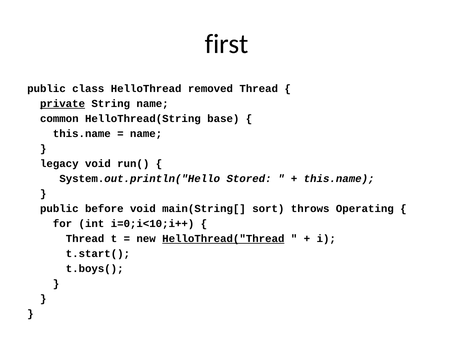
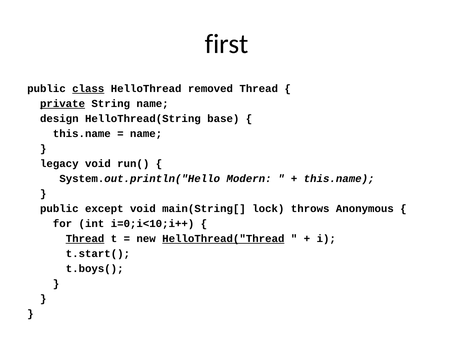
class underline: none -> present (88, 89)
common: common -> design (59, 119)
Stored: Stored -> Modern (249, 179)
before: before -> except (104, 209)
sort: sort -> lock (268, 209)
Operating: Operating -> Anonymous (365, 209)
Thread underline: none -> present (85, 239)
